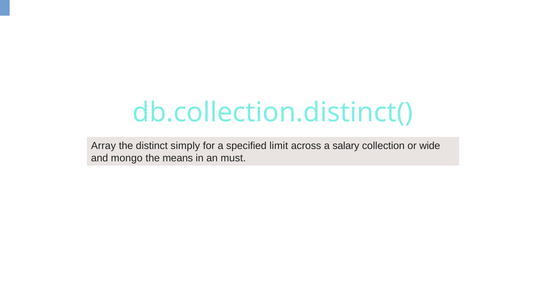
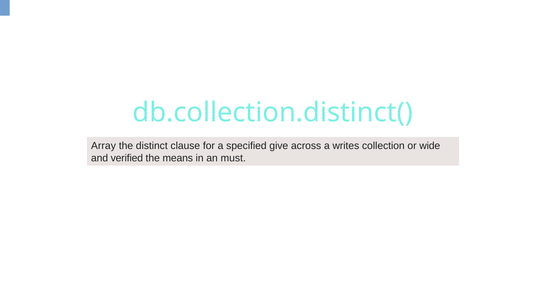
simply: simply -> clause (185, 146)
limit: limit -> give (279, 146)
salary: salary -> writes (346, 146)
mongo: mongo -> verified (127, 158)
